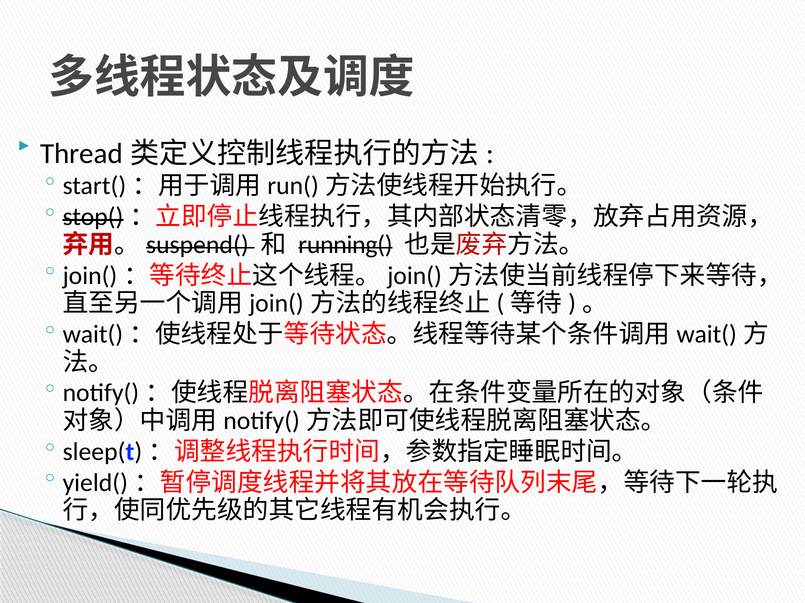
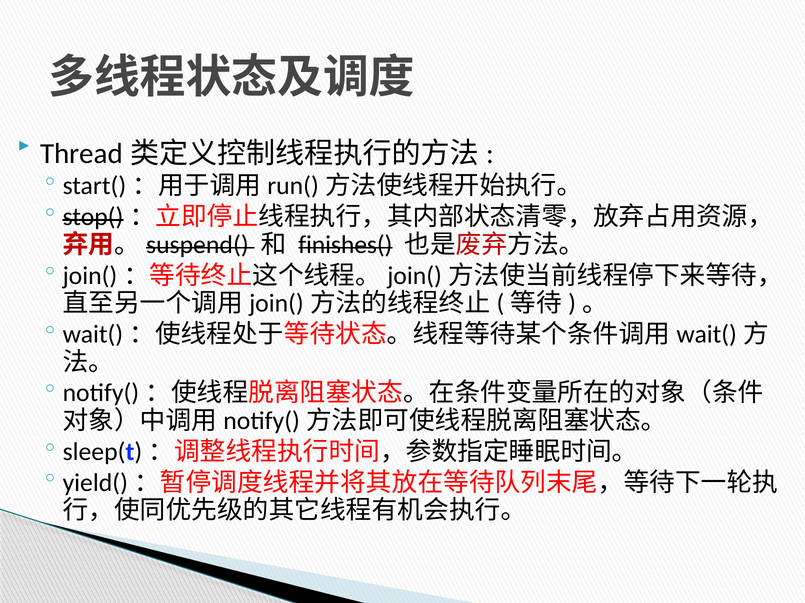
running(: running( -> finishes( (345, 245)
